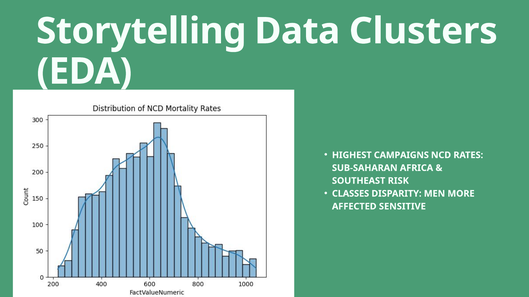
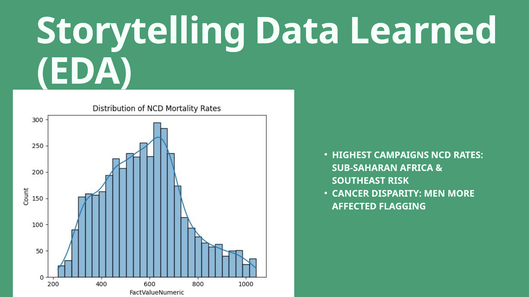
Clusters: Clusters -> Learned (423, 31)
CLASSES: CLASSES -> CANCER (350, 194)
SENSITIVE: SENSITIVE -> FLAGGING (402, 207)
